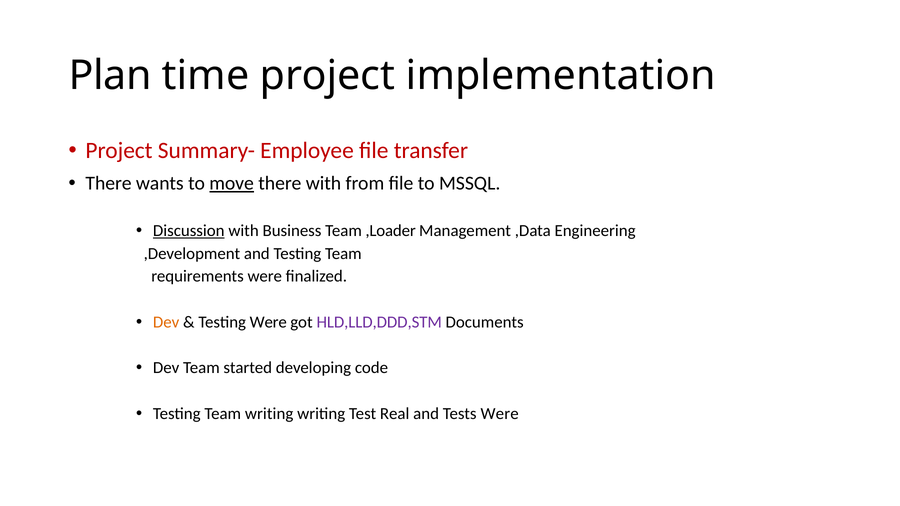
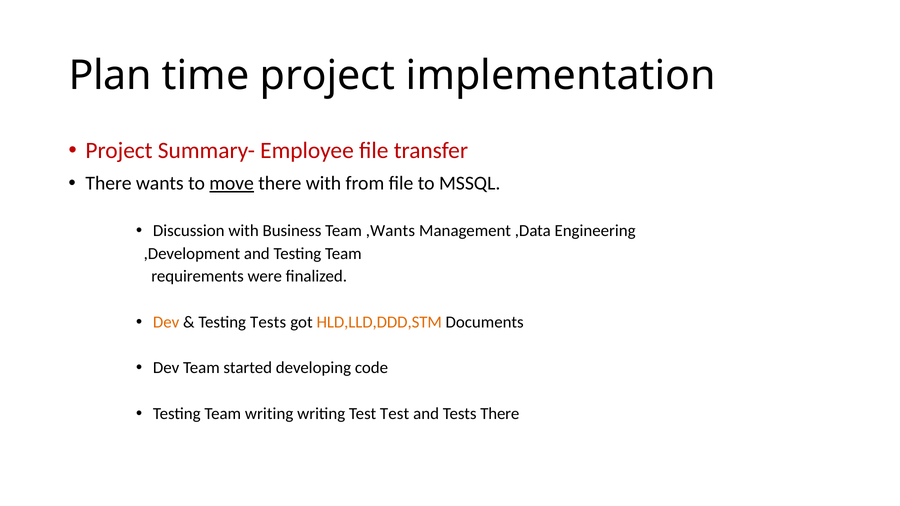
Discussion underline: present -> none (189, 231)
,Loader: ,Loader -> ,Wants (390, 231)
Testing Were: Were -> Tests (268, 322)
HLD,LLD,DDD,STM colour: purple -> orange (379, 322)
Test Real: Real -> Test (395, 414)
Tests Were: Were -> There (500, 414)
